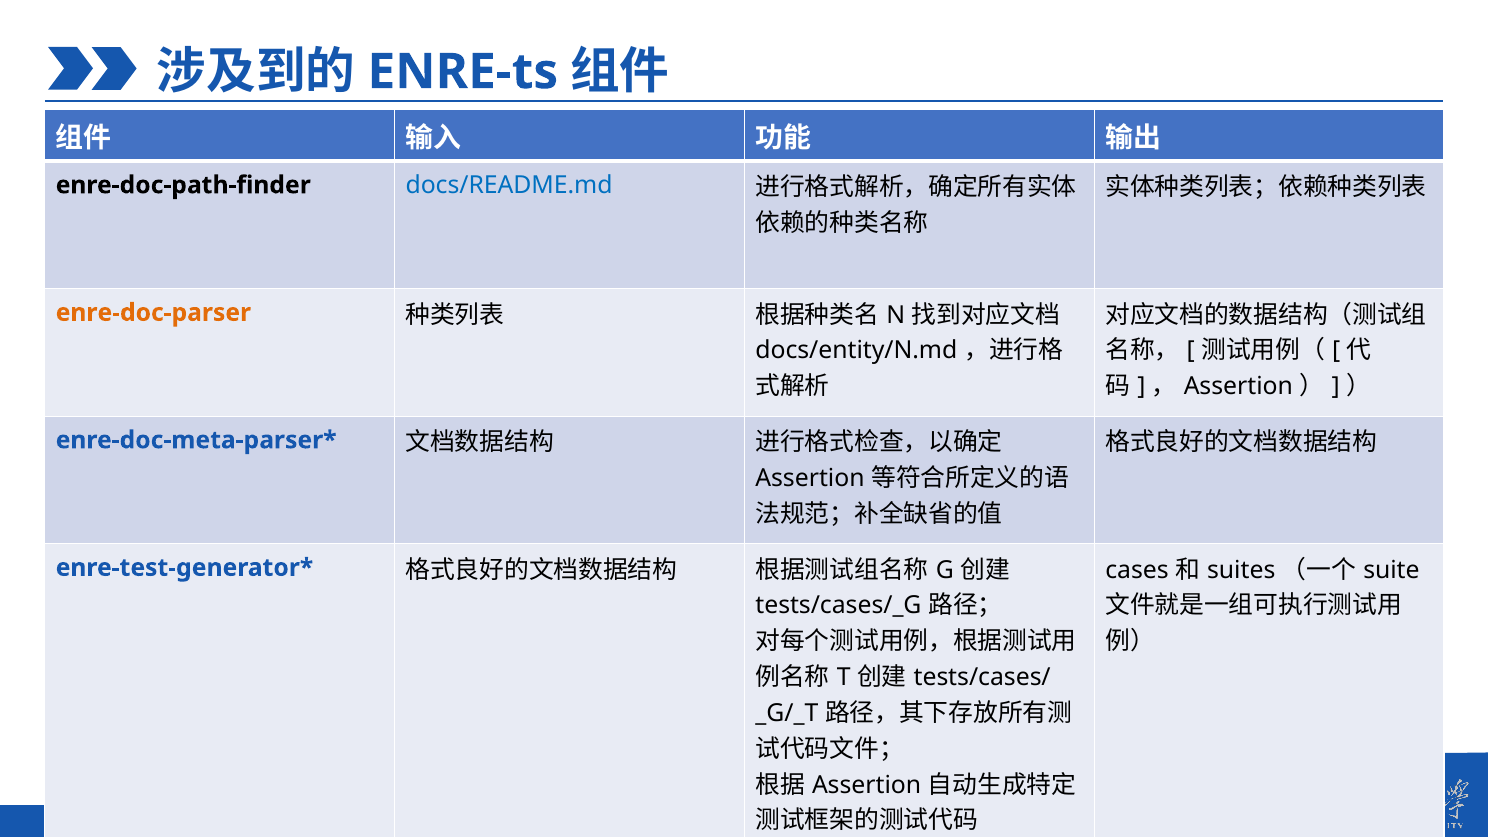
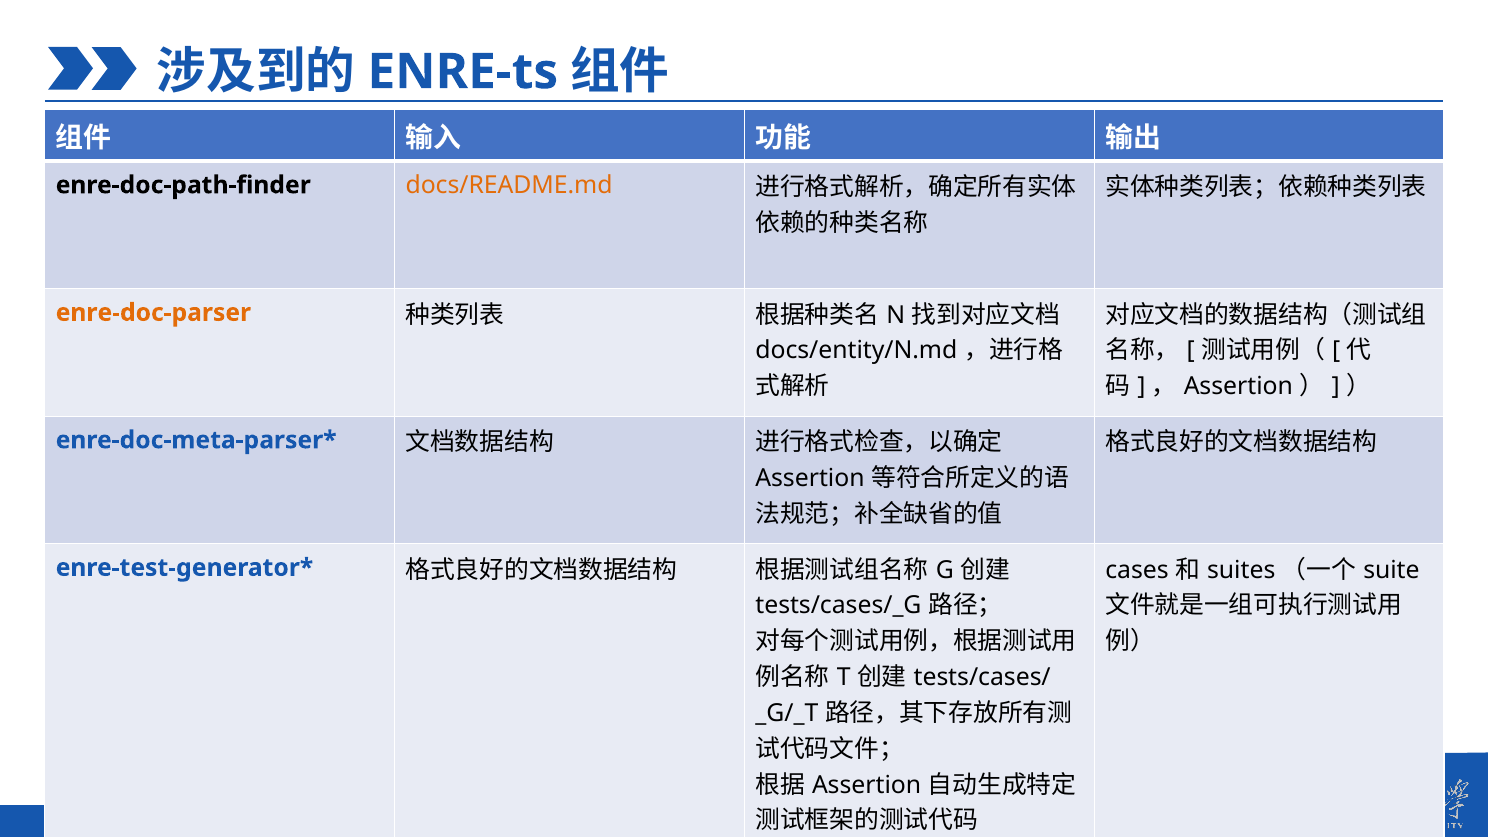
docs/README.md colour: blue -> orange (509, 185)
